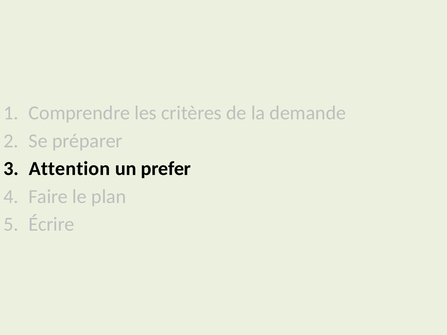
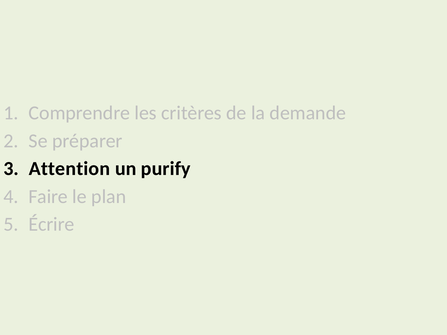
prefer: prefer -> purify (166, 169)
